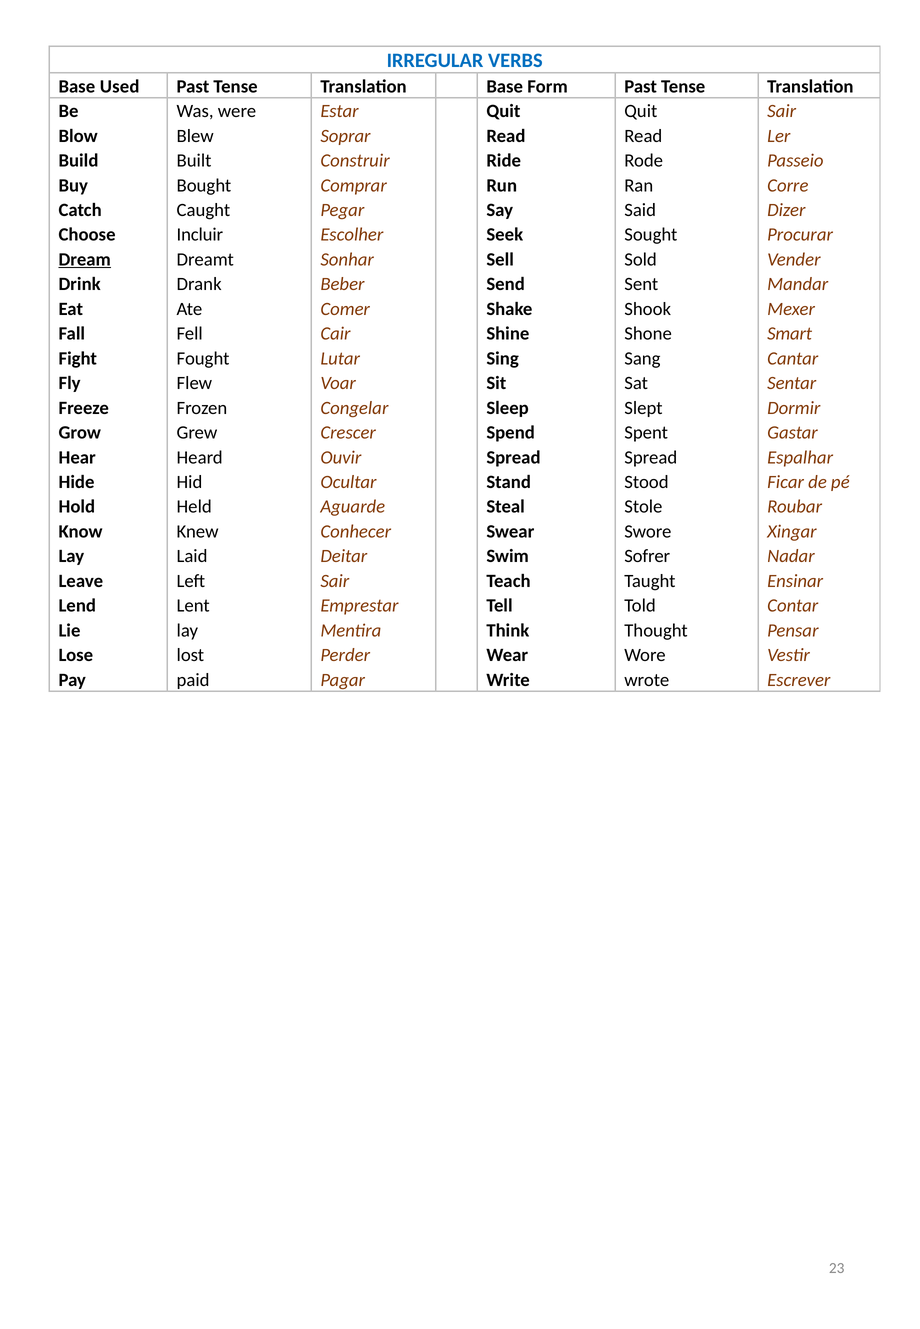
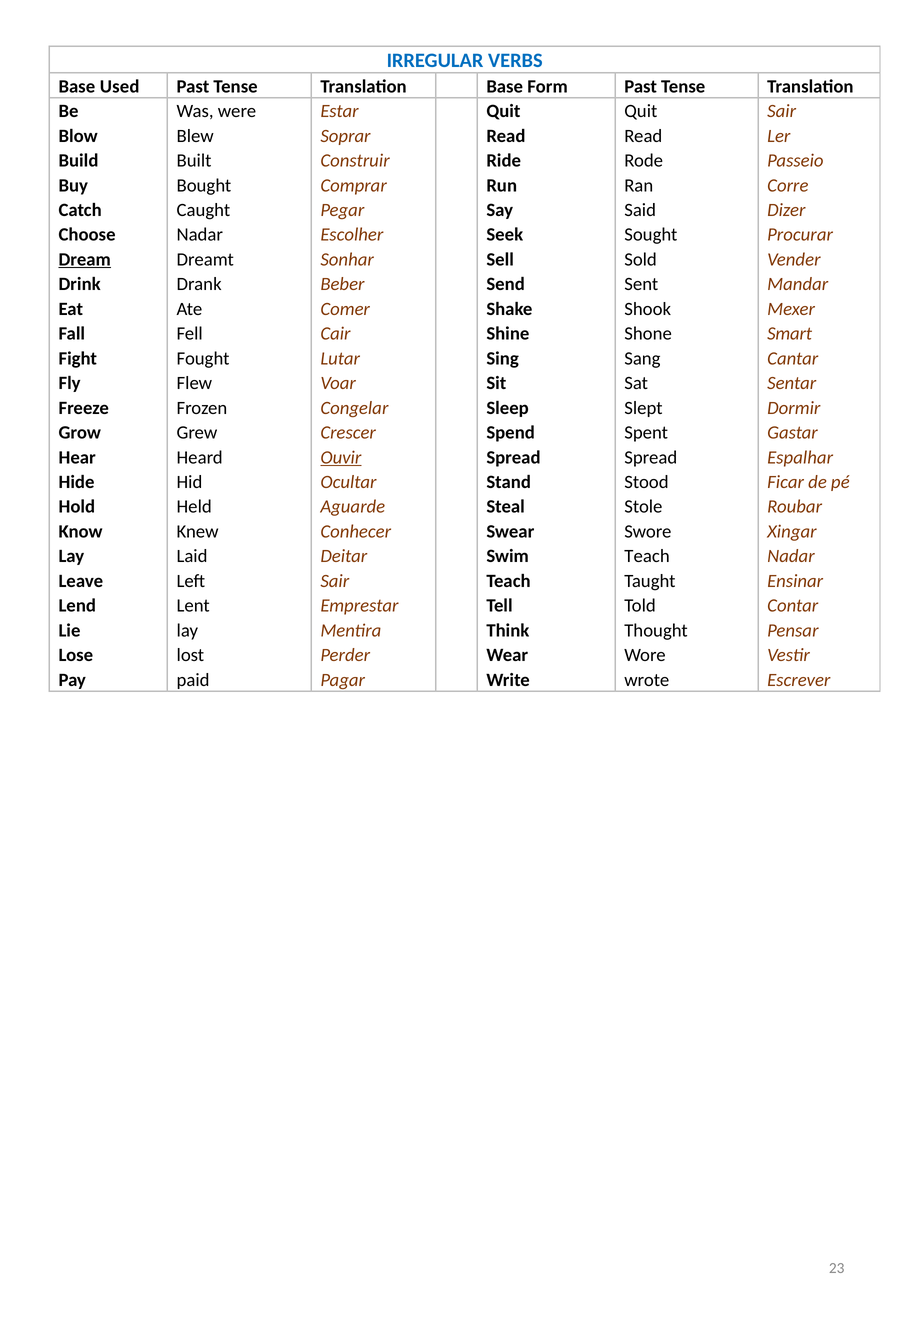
Incluir: Incluir -> Nadar (200, 235)
Ouvir underline: none -> present (341, 457)
Sofrer: Sofrer -> Teach (647, 556)
